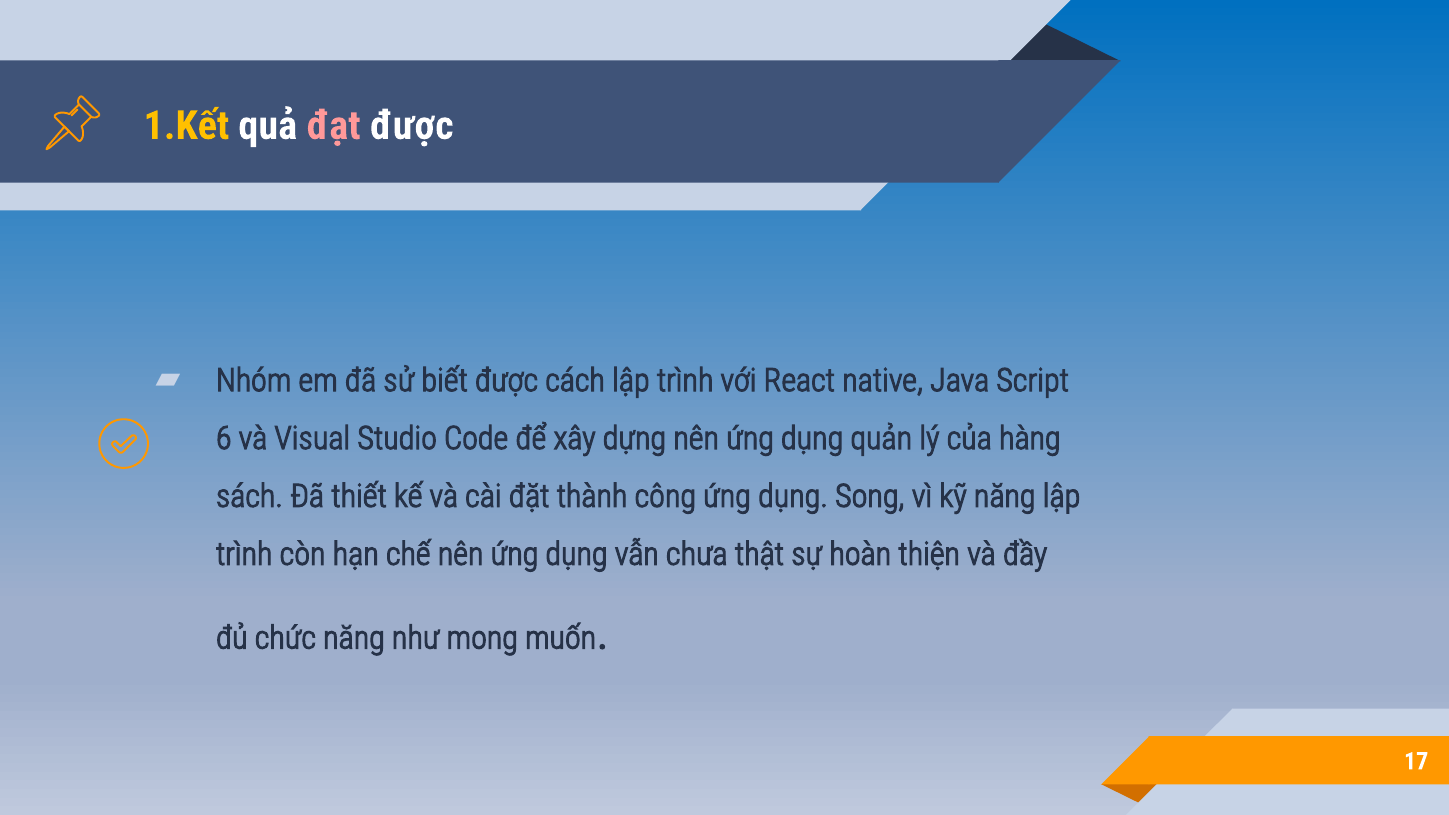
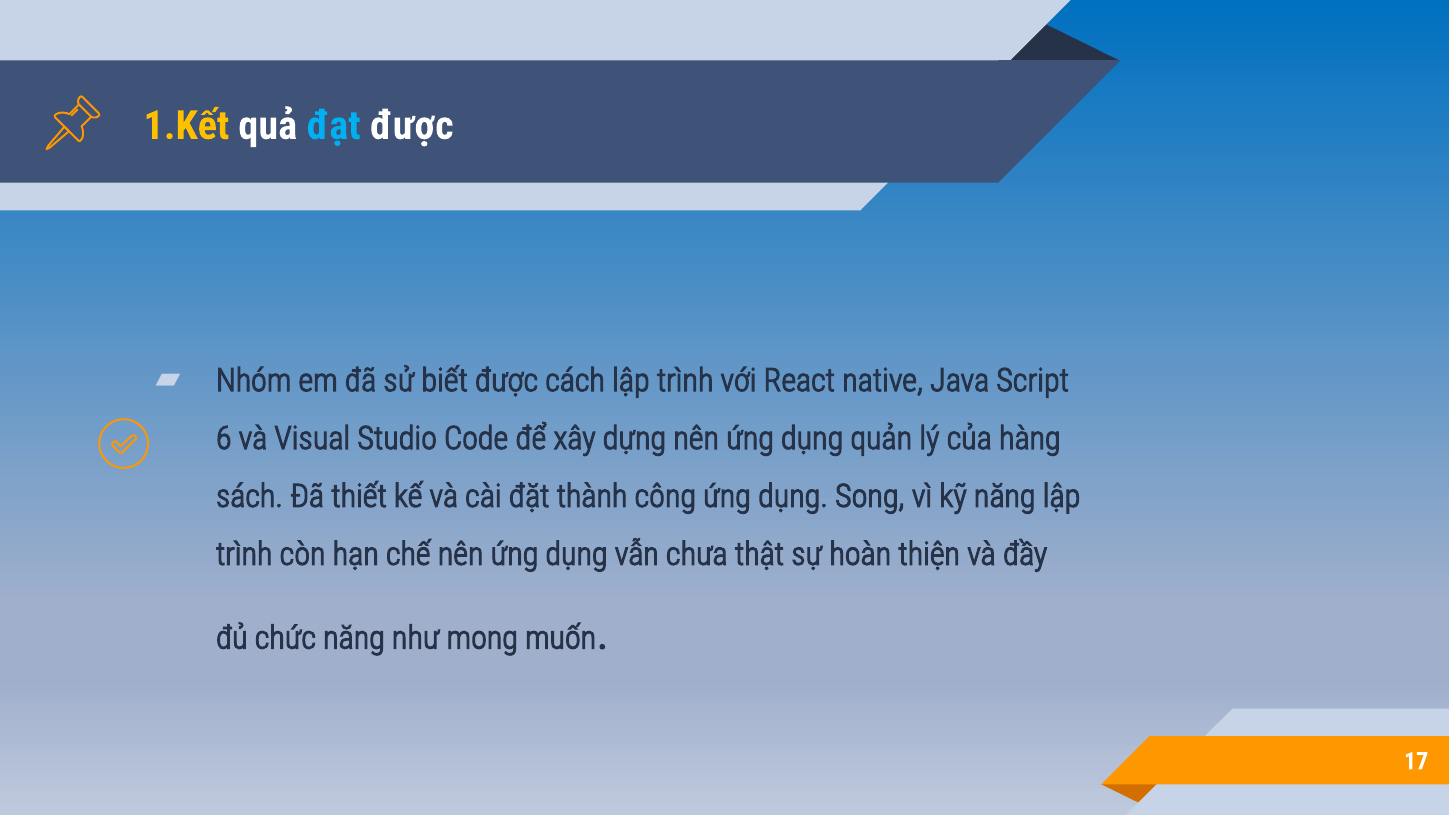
đạt colour: pink -> light blue (334, 126)
